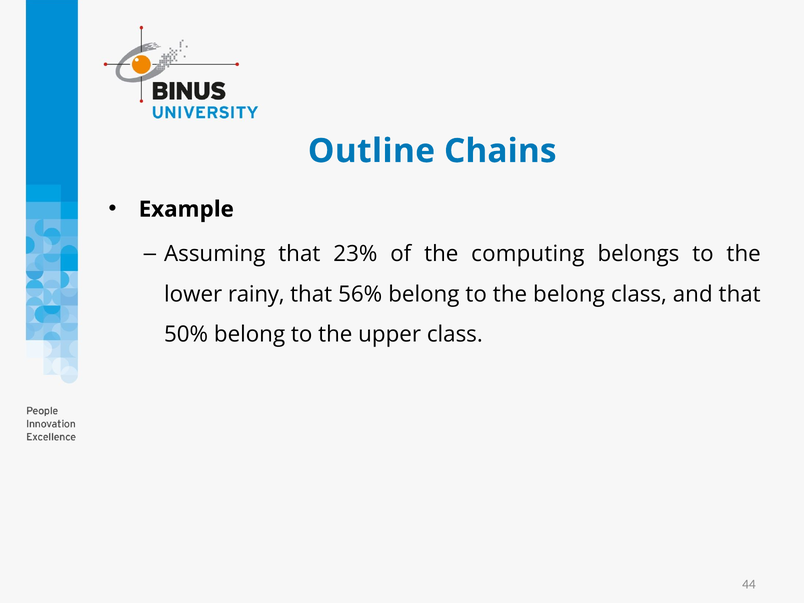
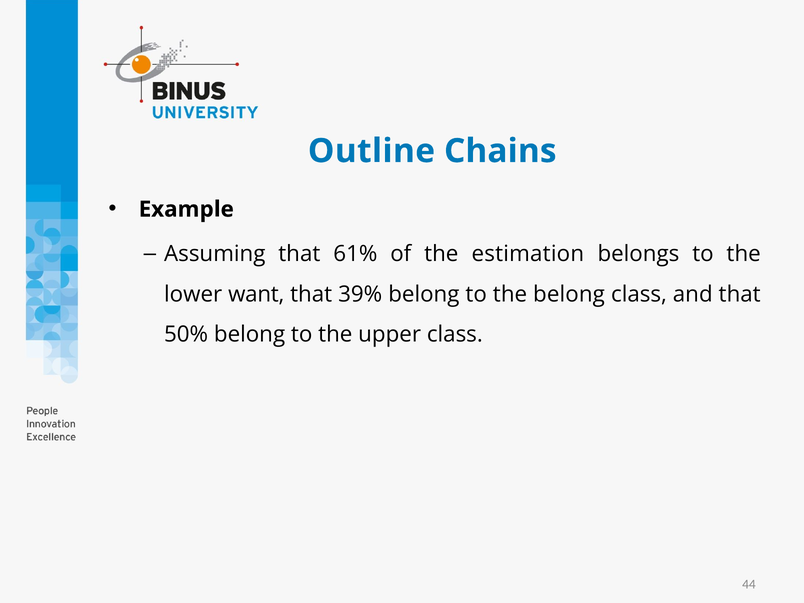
23%: 23% -> 61% (355, 254)
computing: computing -> estimation (528, 254)
rainy: rainy -> want (256, 294)
56%: 56% -> 39% (360, 294)
